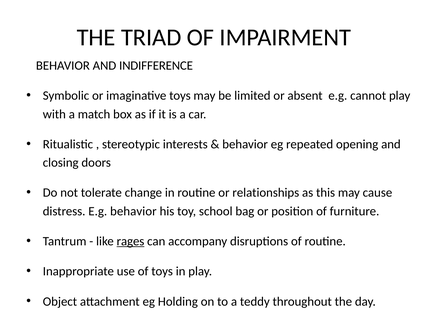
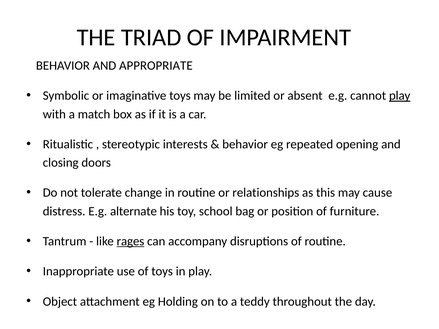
INDIFFERENCE: INDIFFERENCE -> APPROPRIATE (156, 66)
play underline: none -> present (400, 96)
E.g behavior: behavior -> alternate (133, 211)
